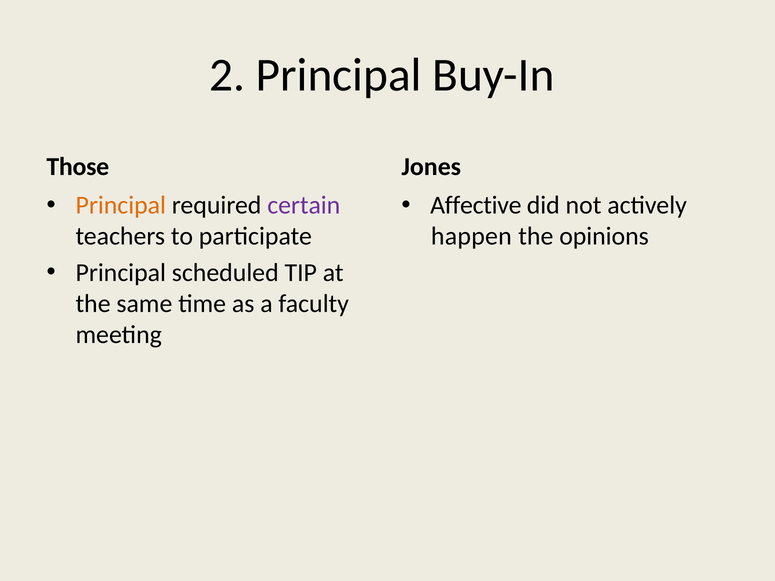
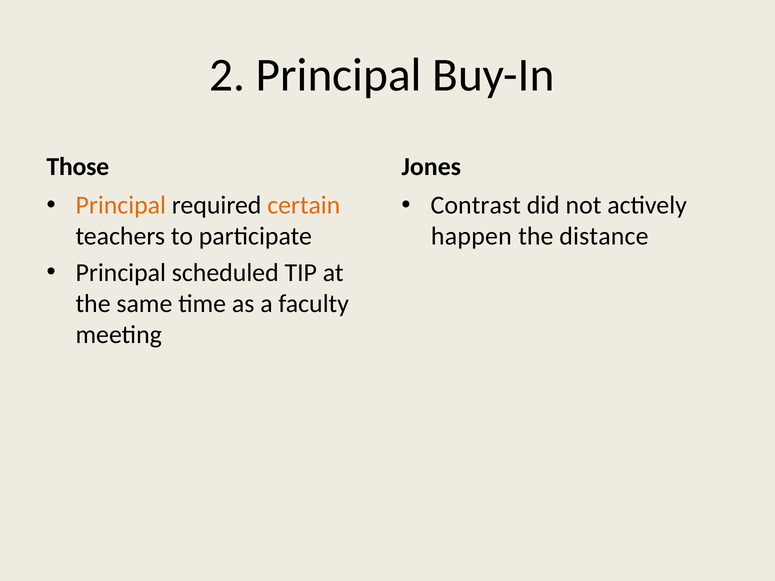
certain colour: purple -> orange (304, 206)
Affective: Affective -> Contrast (476, 206)
opinions: opinions -> distance (604, 237)
